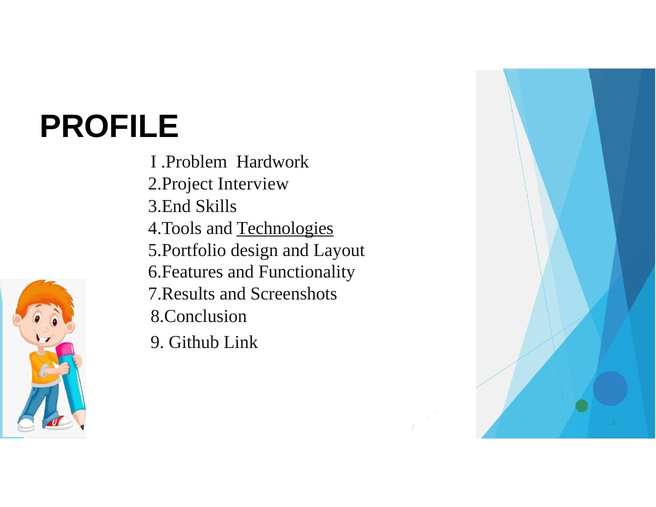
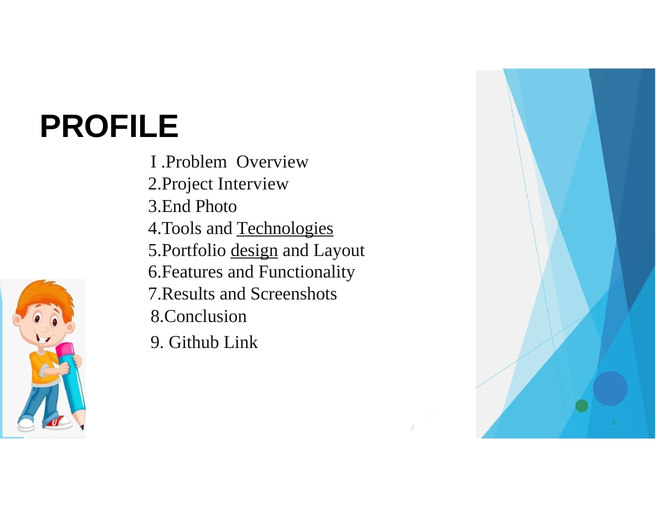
Hardwork: Hardwork -> Overview (273, 162)
Skills: Skills -> Photo (216, 206)
design underline: none -> present (254, 250)
